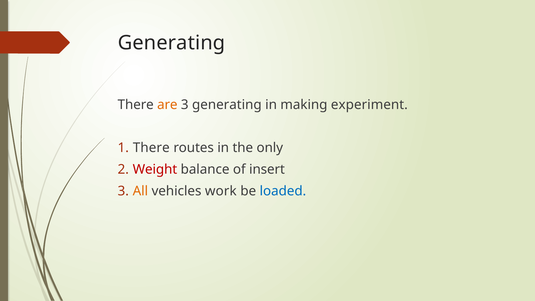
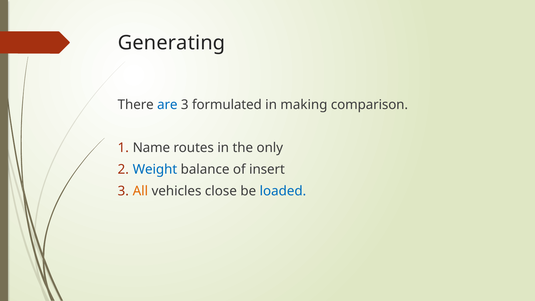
are colour: orange -> blue (167, 105)
3 generating: generating -> formulated (227, 105)
experiment: experiment -> comparison (369, 105)
There: There -> Name (151, 148)
Weight colour: red -> blue (155, 169)
work: work -> close (221, 191)
